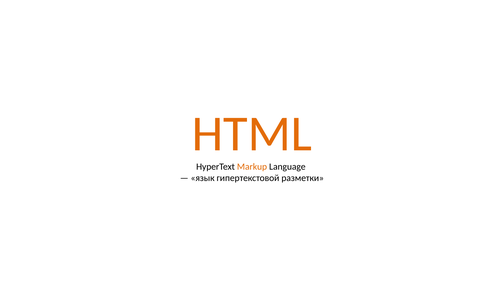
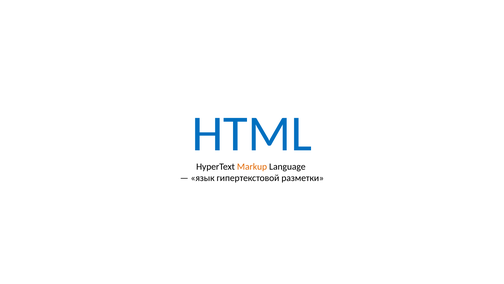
HTML colour: orange -> blue (252, 133)
